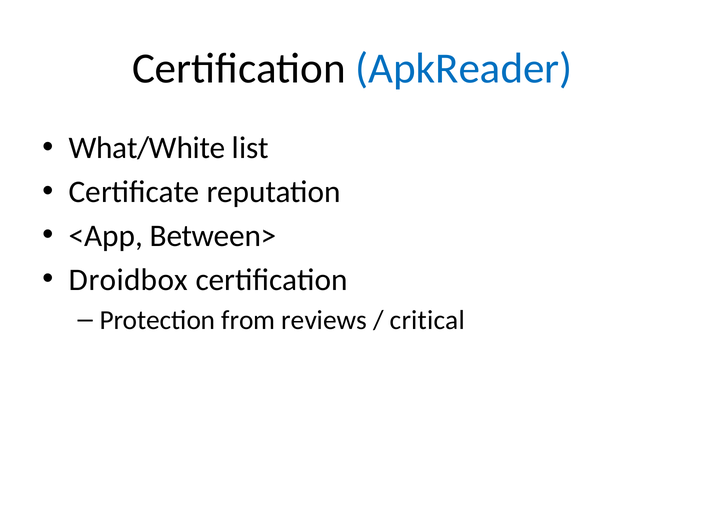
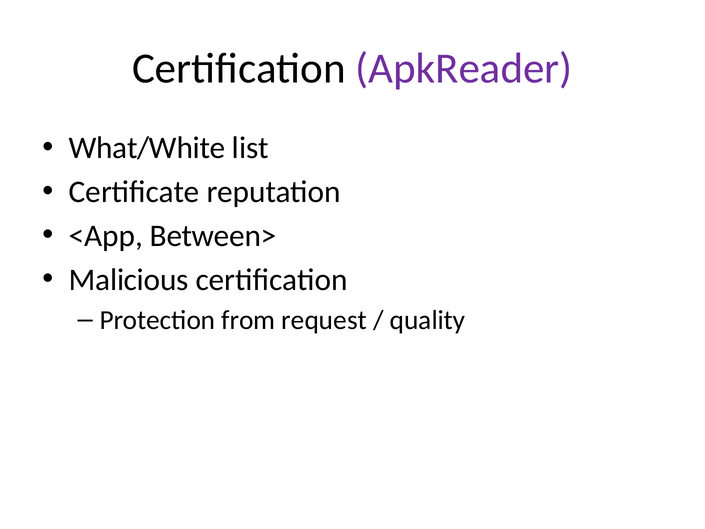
ApkReader colour: blue -> purple (464, 68)
Droidbox: Droidbox -> Malicious (129, 280)
reviews: reviews -> request (324, 320)
critical: critical -> quality (428, 320)
